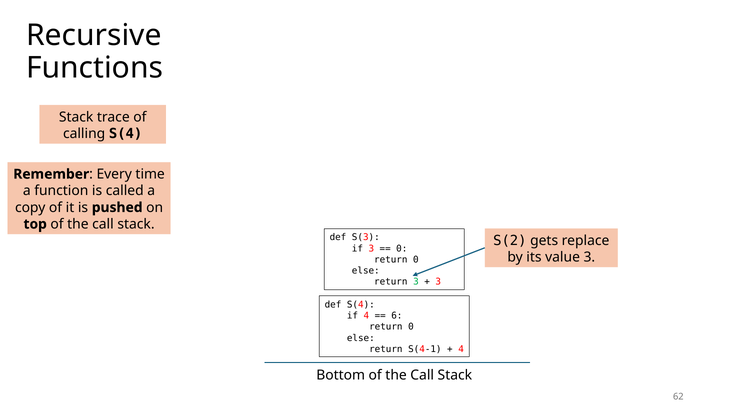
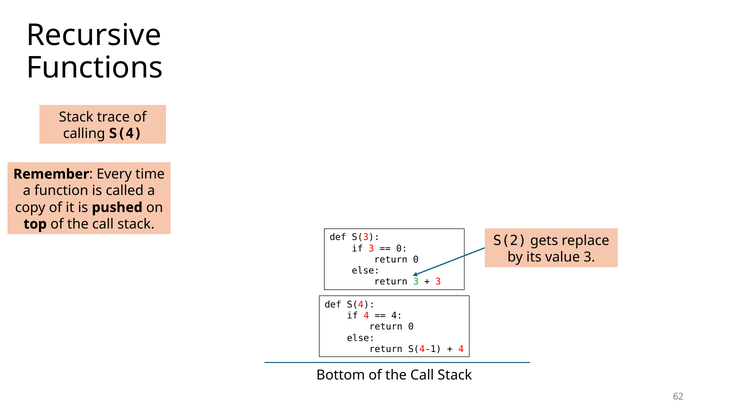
6: 6 -> 4 (397, 316)
